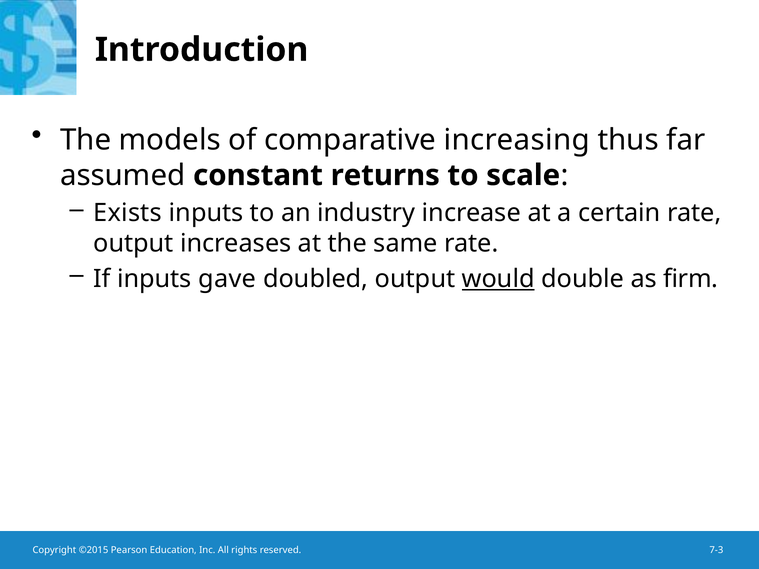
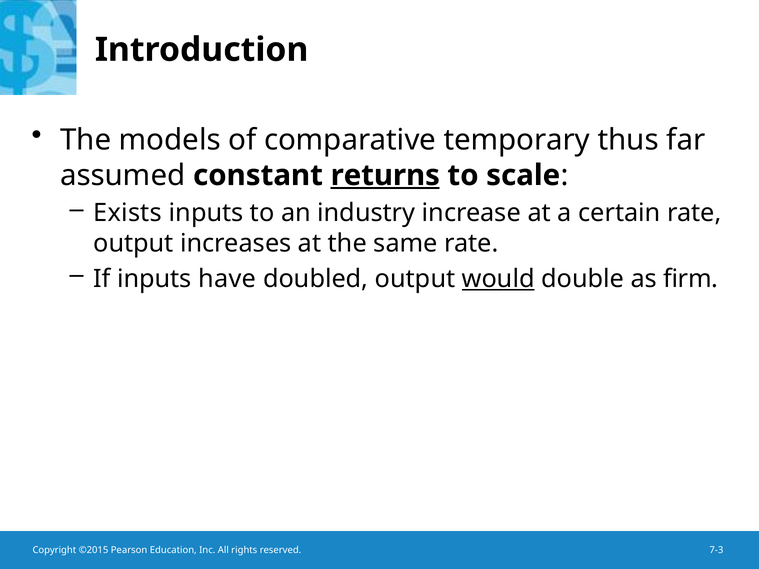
increasing: increasing -> temporary (517, 140)
returns underline: none -> present (385, 175)
gave: gave -> have (227, 279)
